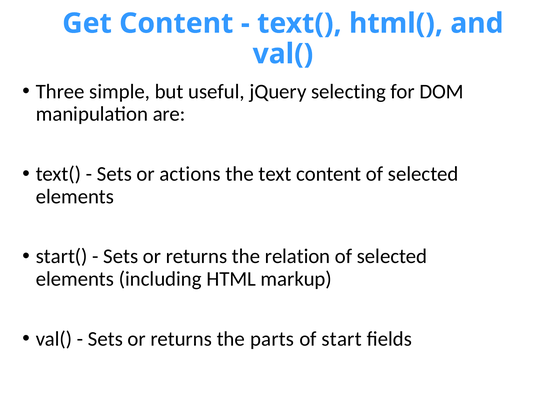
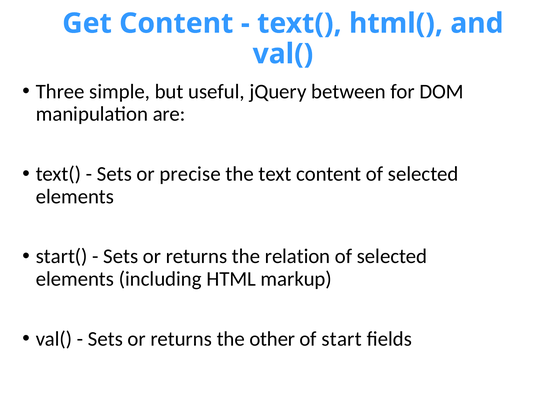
selecting: selecting -> between (348, 92)
actions: actions -> precise (190, 174)
parts: parts -> other (272, 339)
